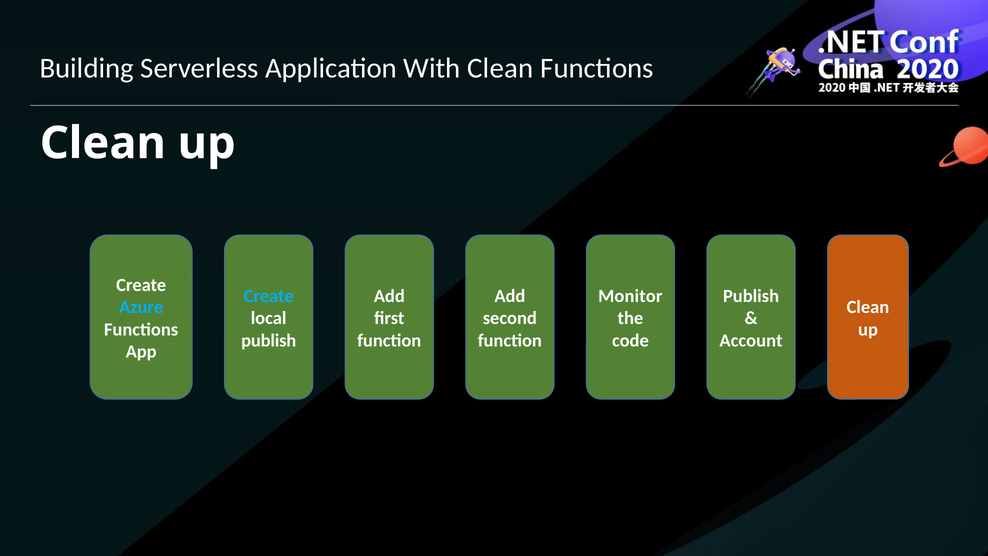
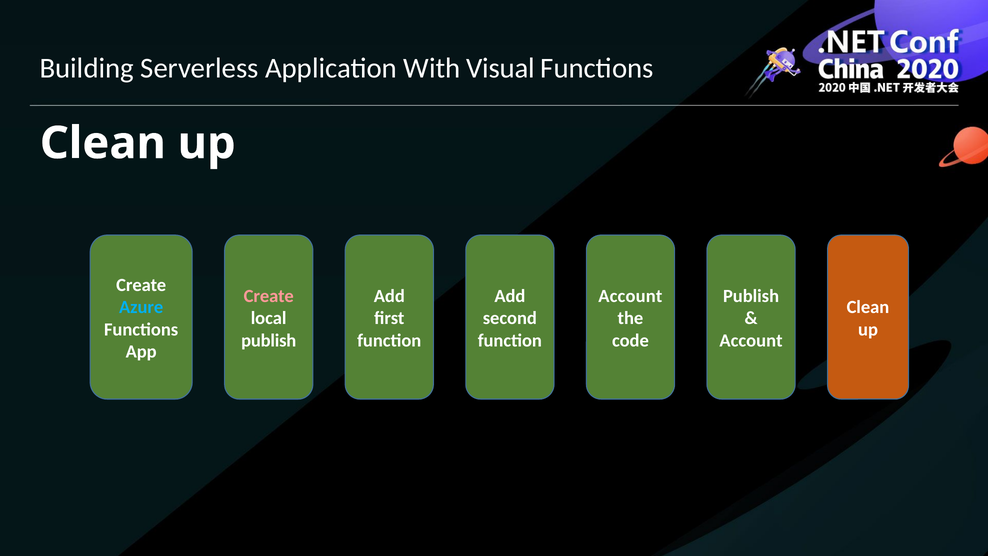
With Clean: Clean -> Visual (501, 68)
Create colour: light blue -> pink (269, 296)
Monitor: Monitor -> Account (630, 296)
